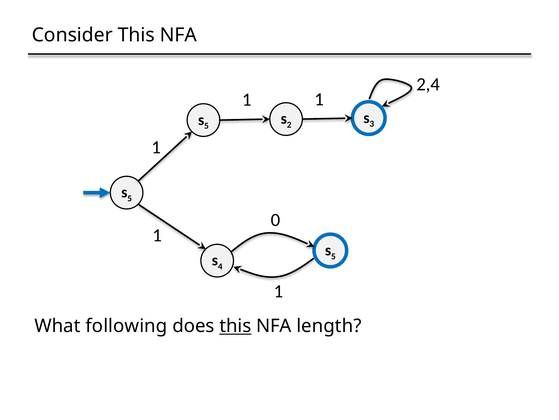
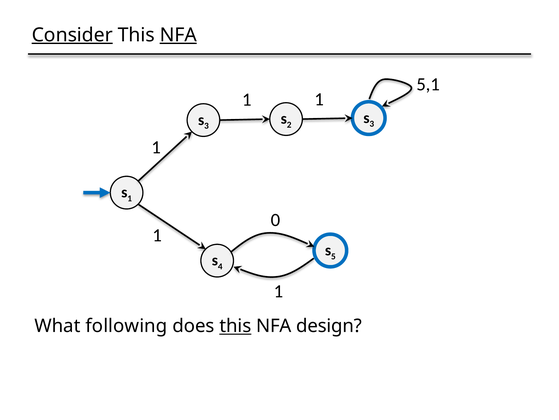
Consider underline: none -> present (72, 35)
NFA underline: none -> present (178, 35)
2,4: 2,4 -> 5,1 (428, 84)
5: 5 -> 3 (207, 126)
5: 5 -> 1 (130, 198)
length: length -> design (329, 325)
